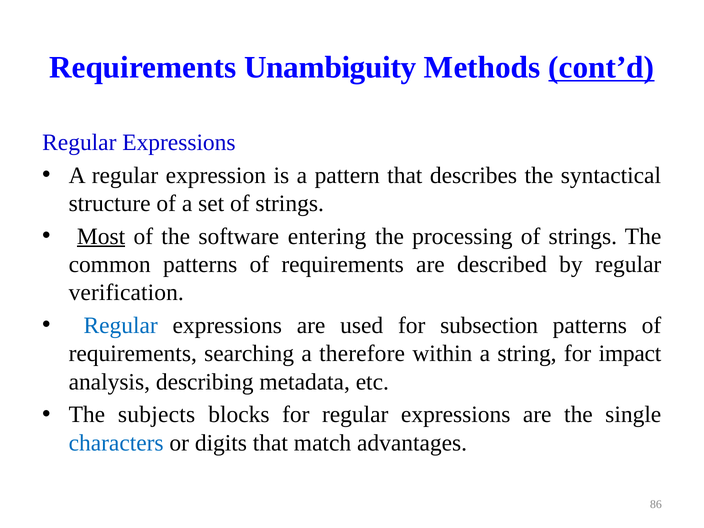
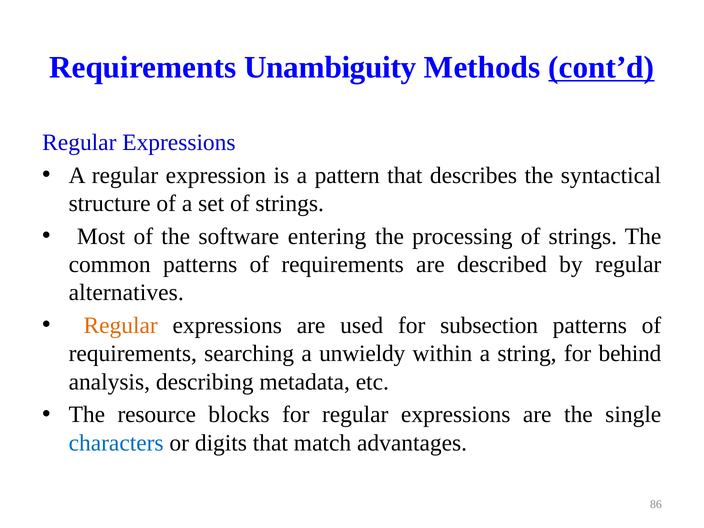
Most underline: present -> none (101, 236)
verification: verification -> alternatives (126, 293)
Regular colour: blue -> orange (121, 325)
therefore: therefore -> unwieldy (362, 354)
impact: impact -> behind (630, 354)
subjects: subjects -> resource (157, 415)
